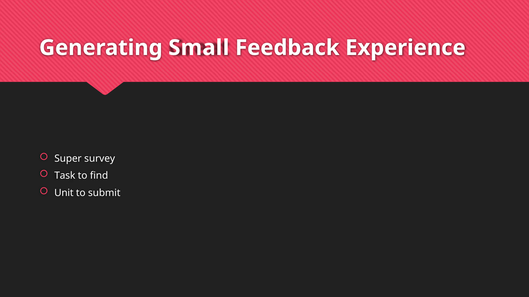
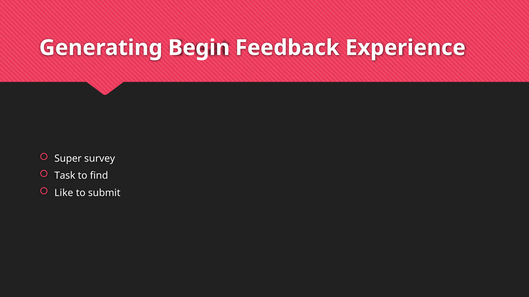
Small: Small -> Begin (199, 48)
Unit: Unit -> Like (64, 193)
